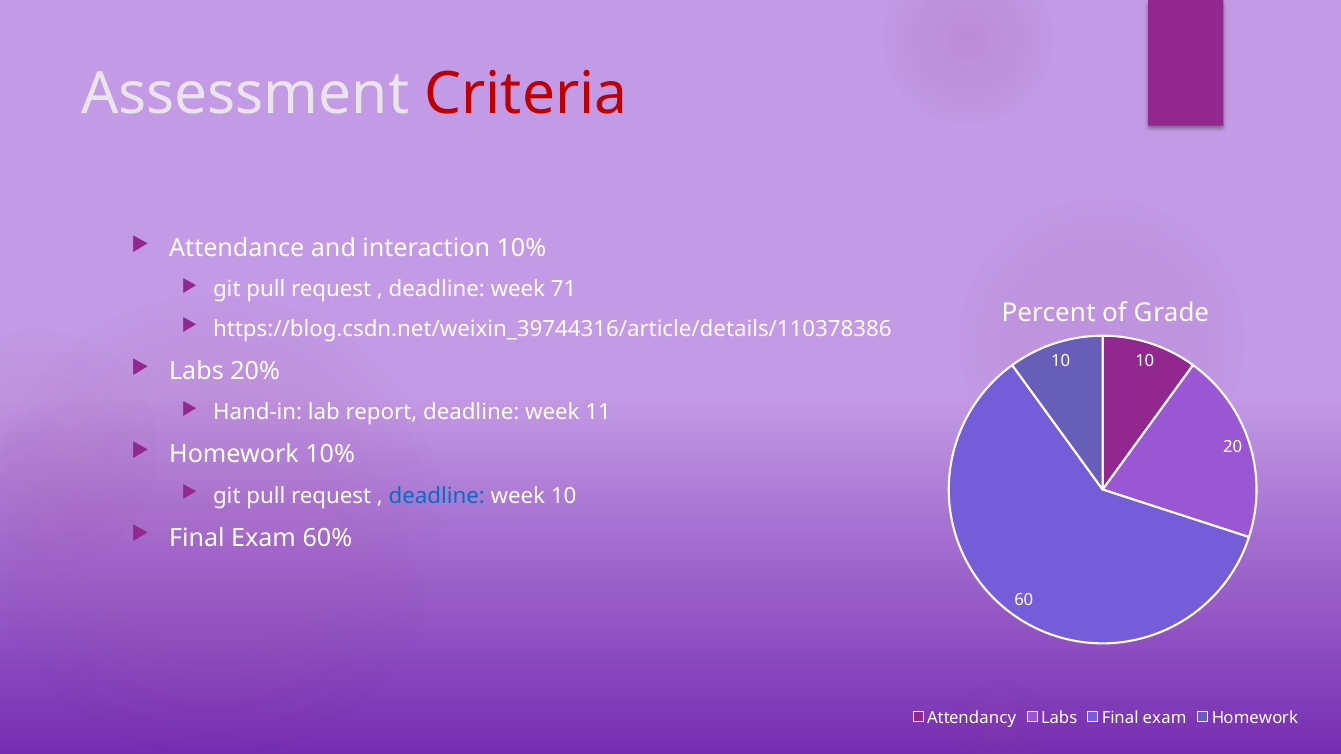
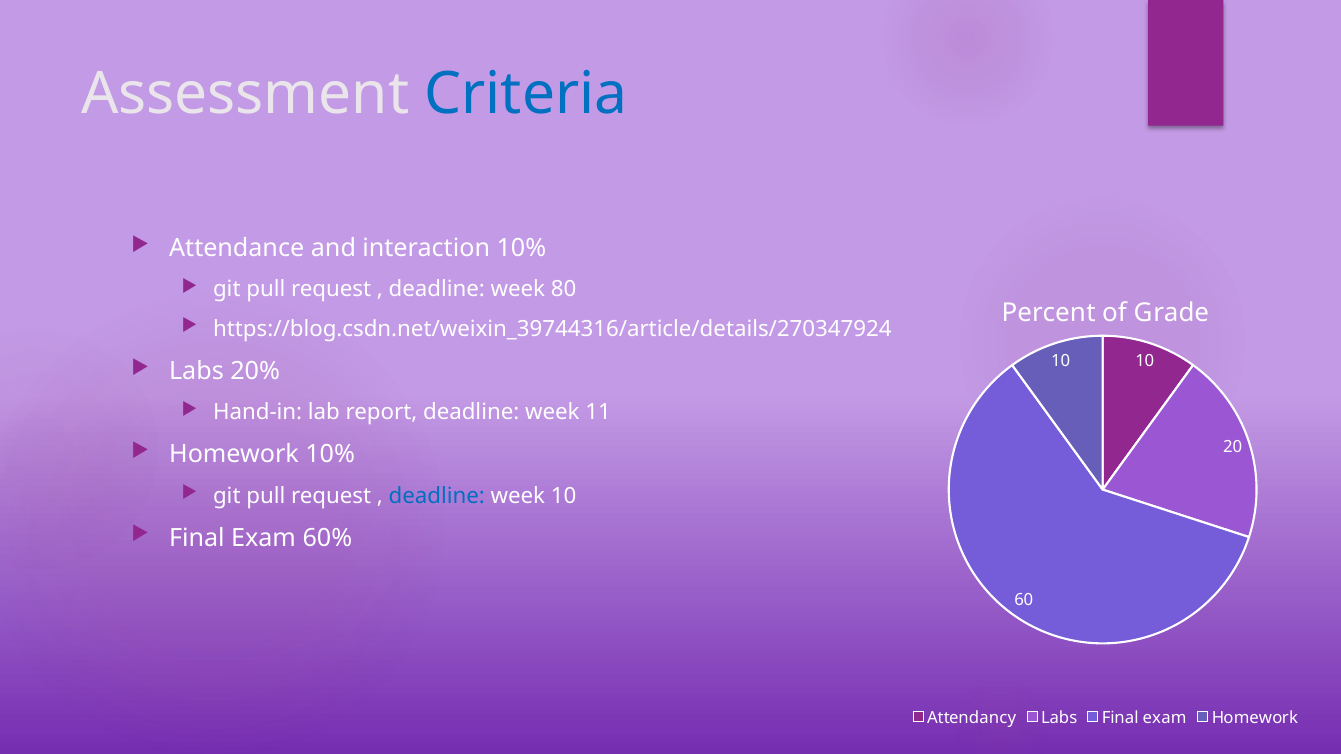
Criteria colour: red -> blue (526, 94)
71: 71 -> 80 (564, 290)
https://blog.csdn.net/weixin_39744316/article/details/110378386: https://blog.csdn.net/weixin_39744316/article/details/110378386 -> https://blog.csdn.net/weixin_39744316/article/details/270347924 (552, 329)
